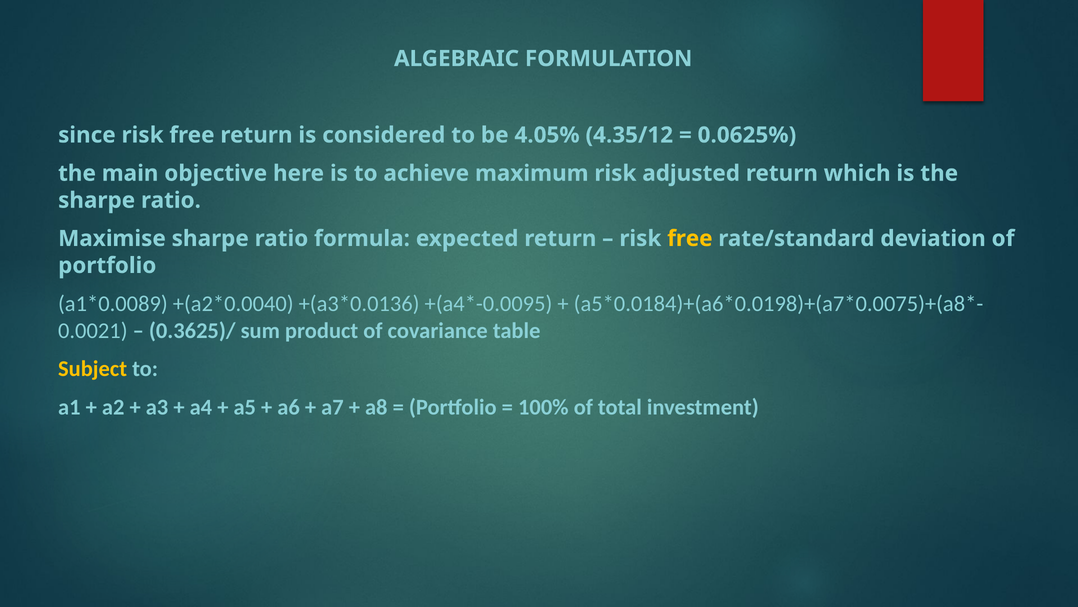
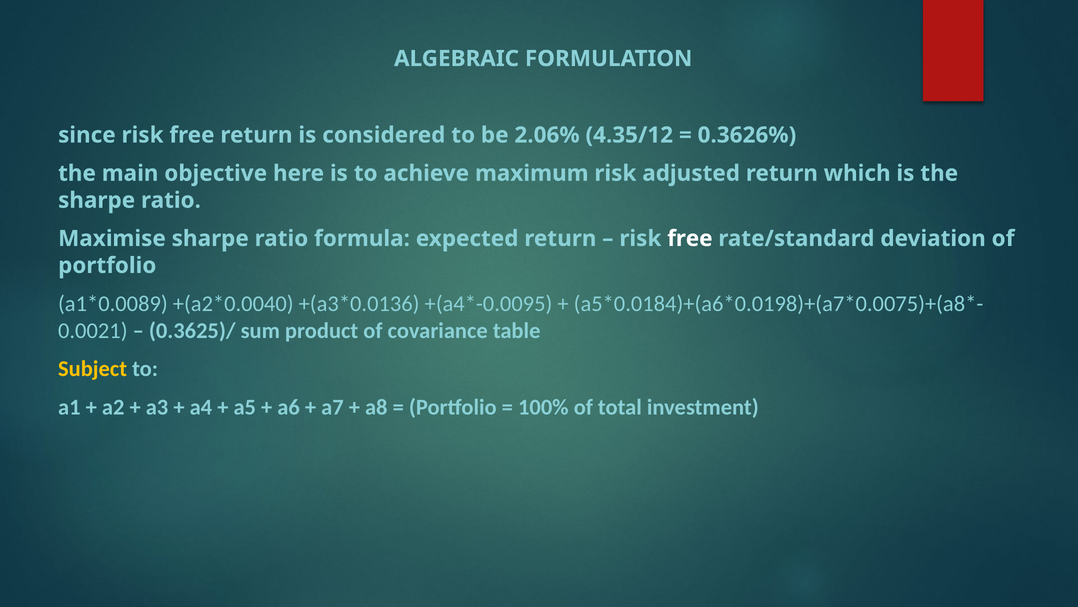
4.05%: 4.05% -> 2.06% (547, 135)
0.0625%: 0.0625% -> 0.3626% (747, 135)
free colour: yellow -> white (690, 238)
